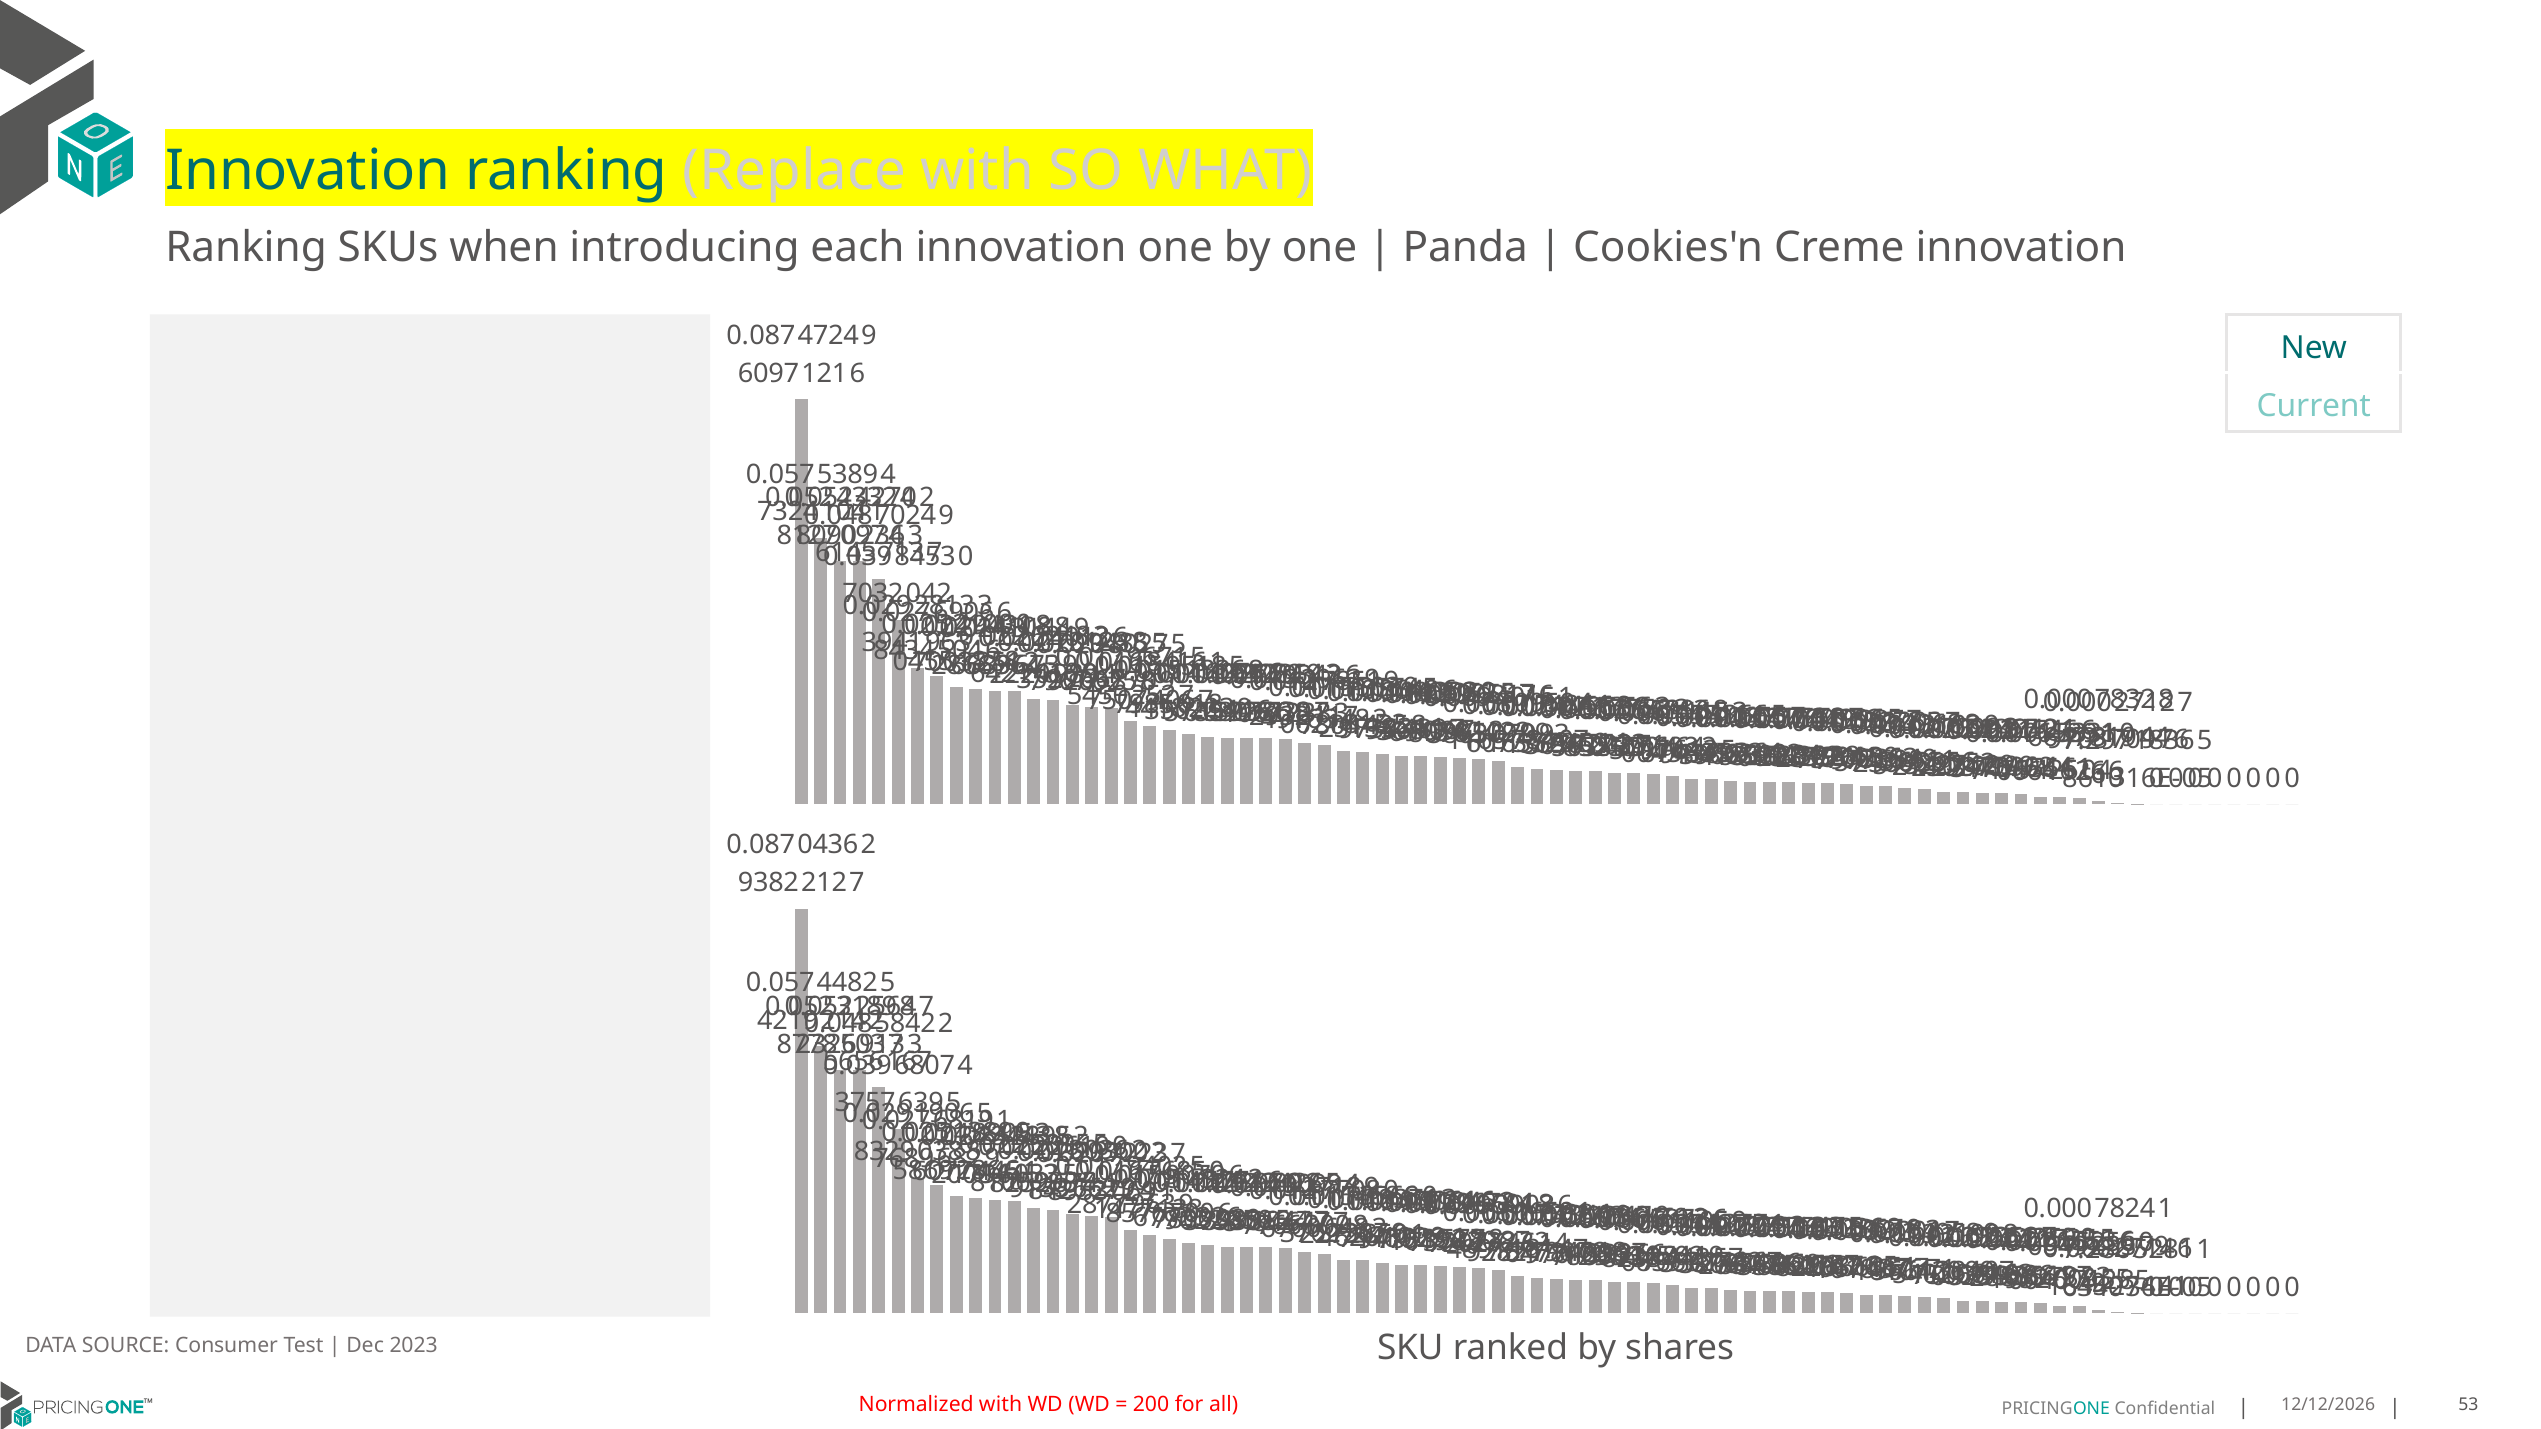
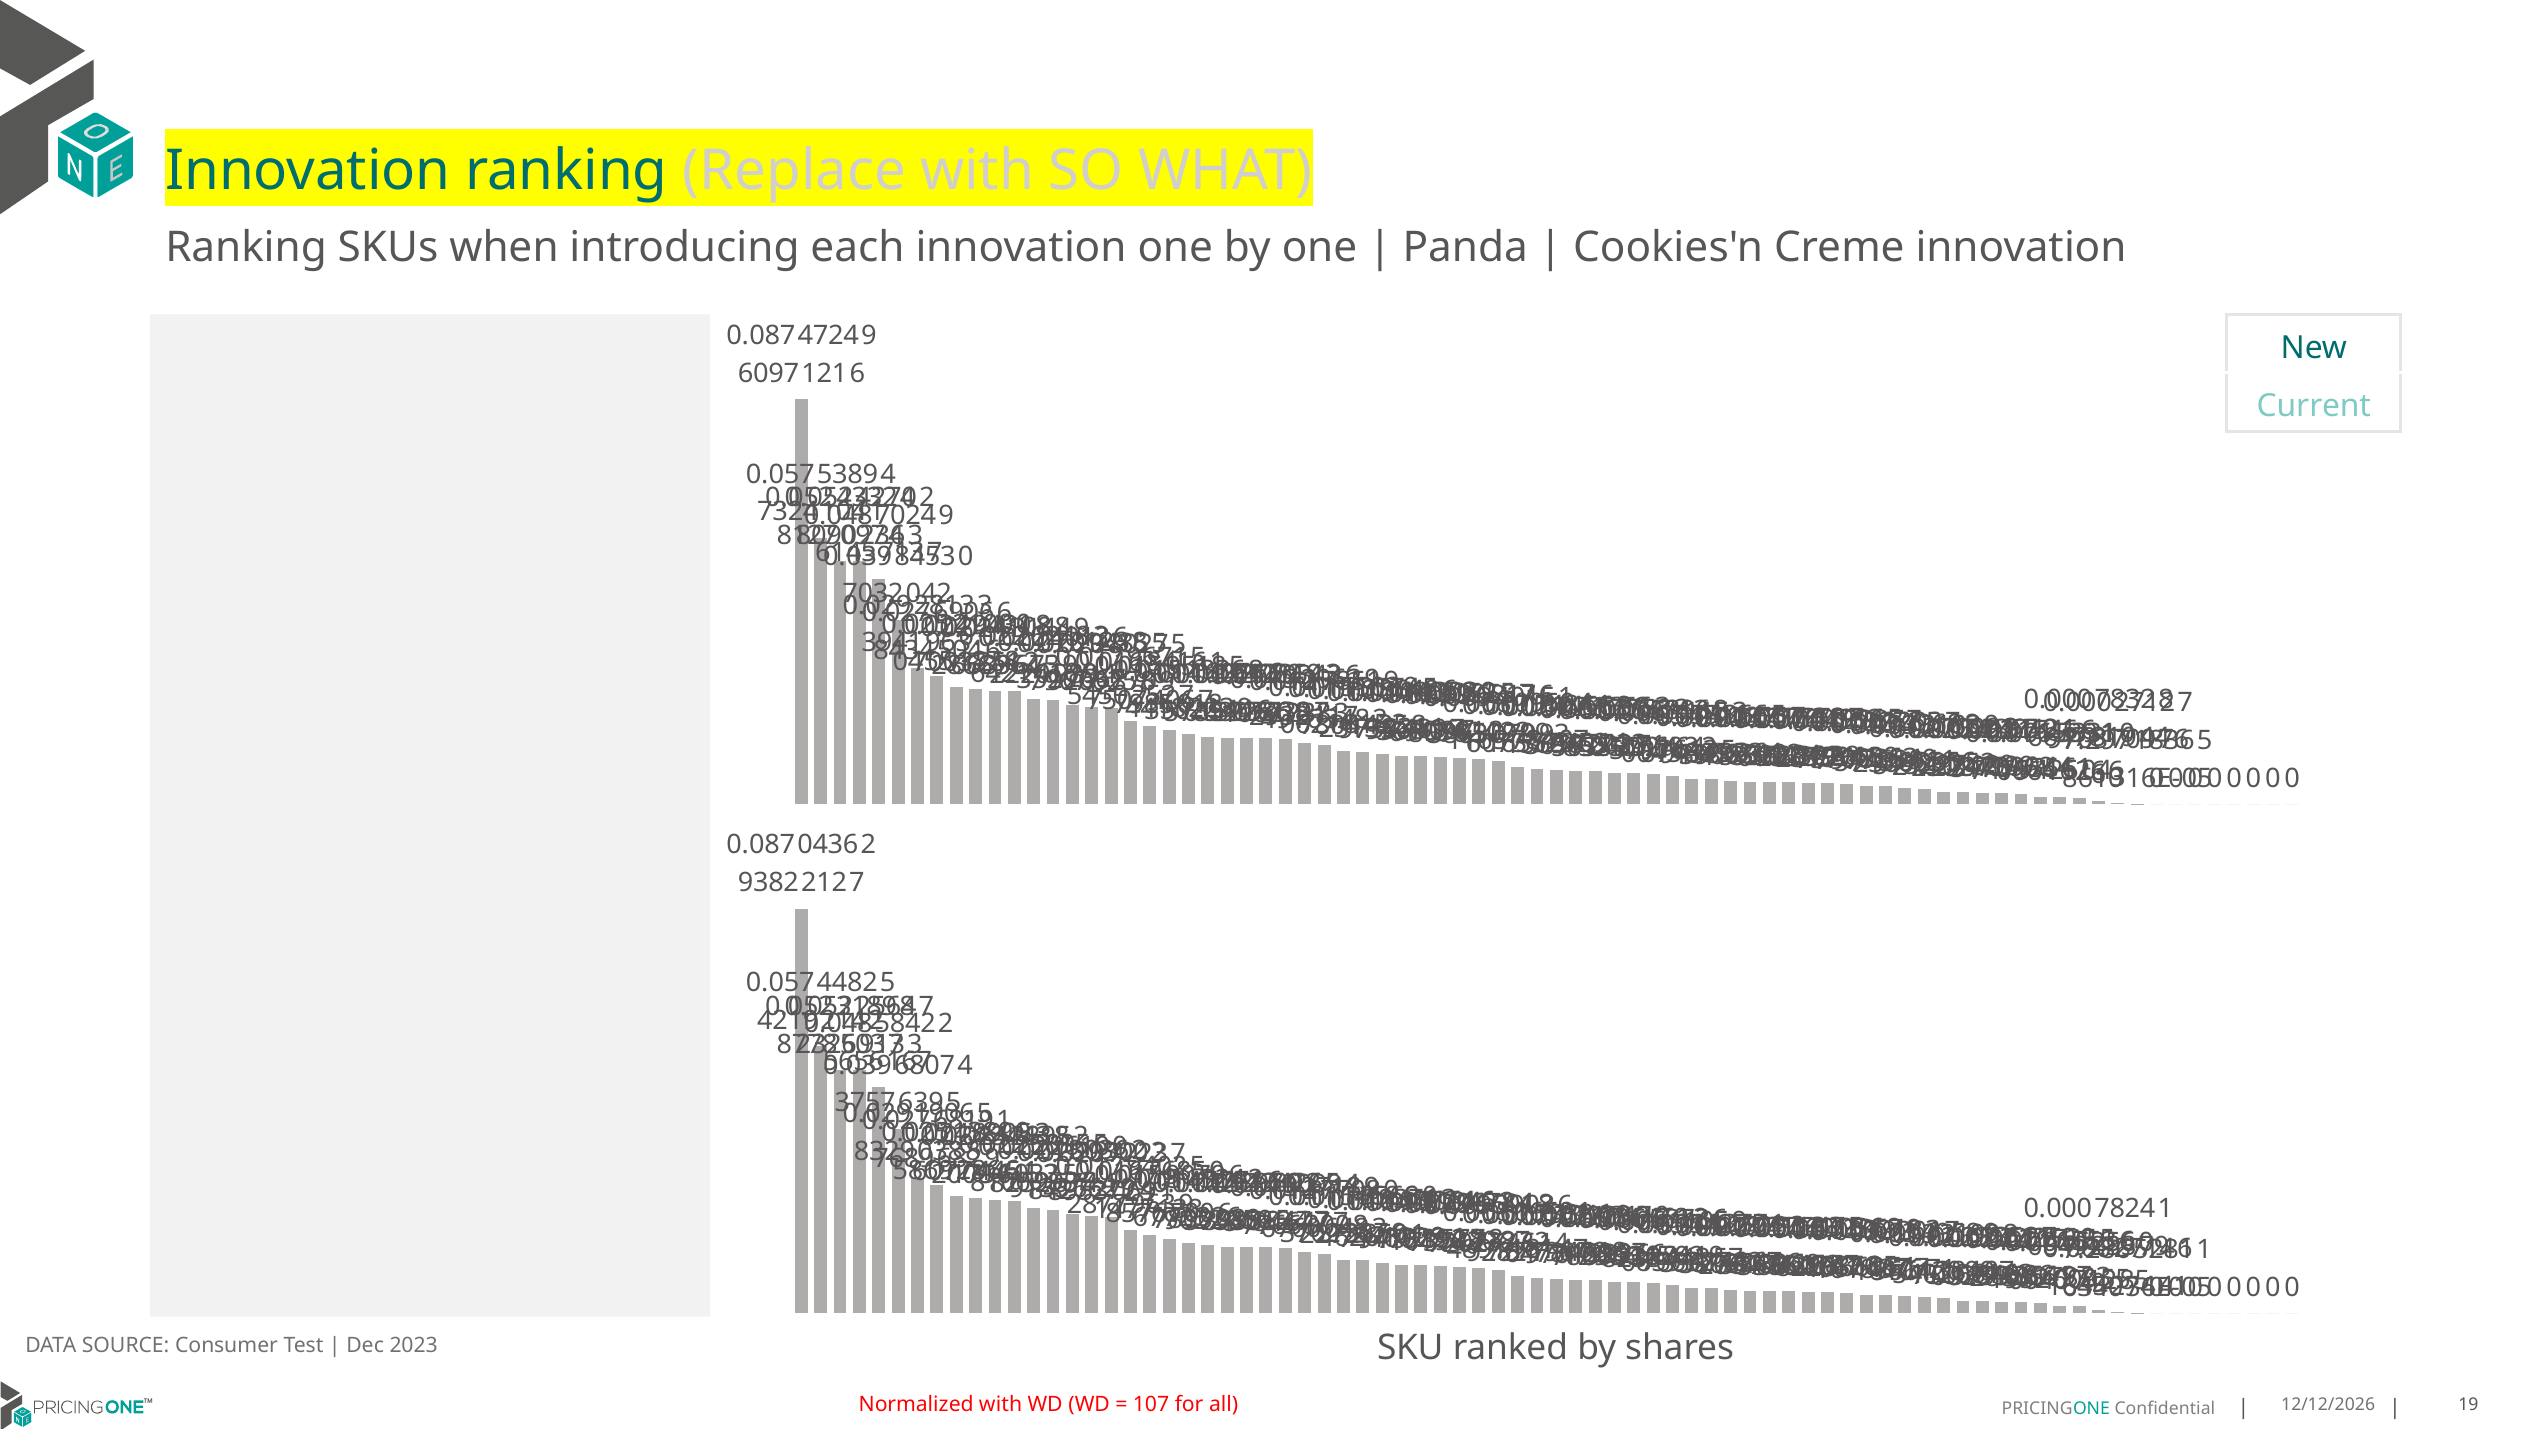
200: 200 -> 107 (1151, 1405)
53: 53 -> 19 (2468, 1405)
